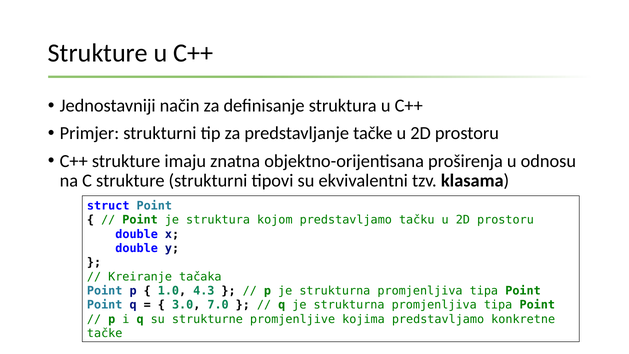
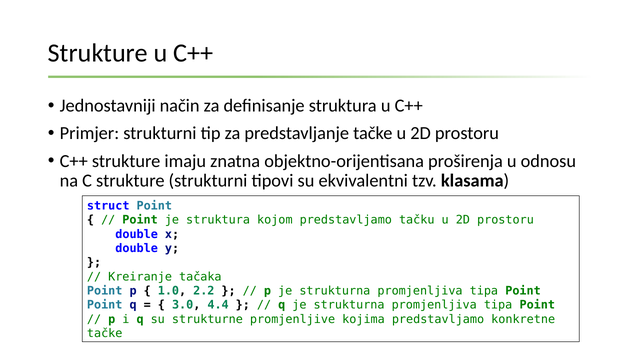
4.3: 4.3 -> 2.2 (204, 291)
7.0: 7.0 -> 4.4 (218, 305)
